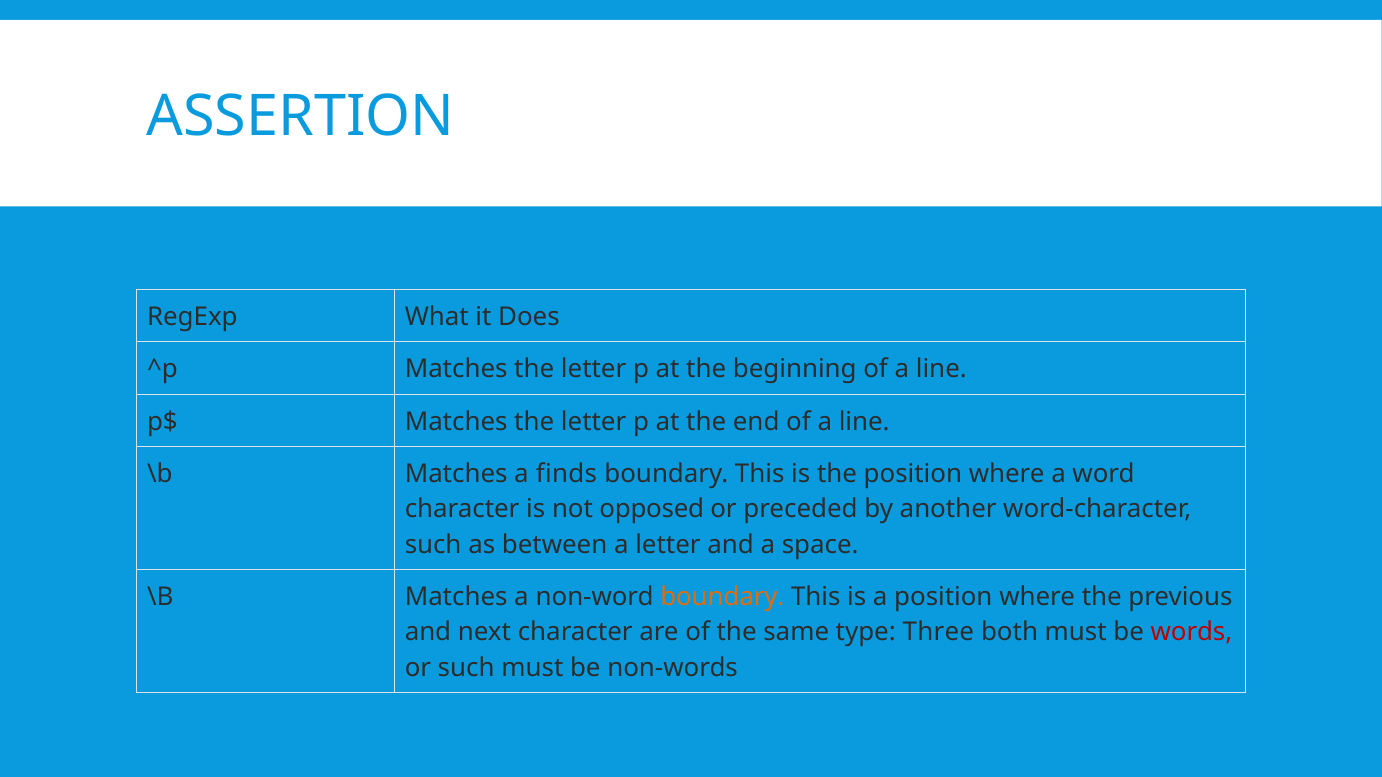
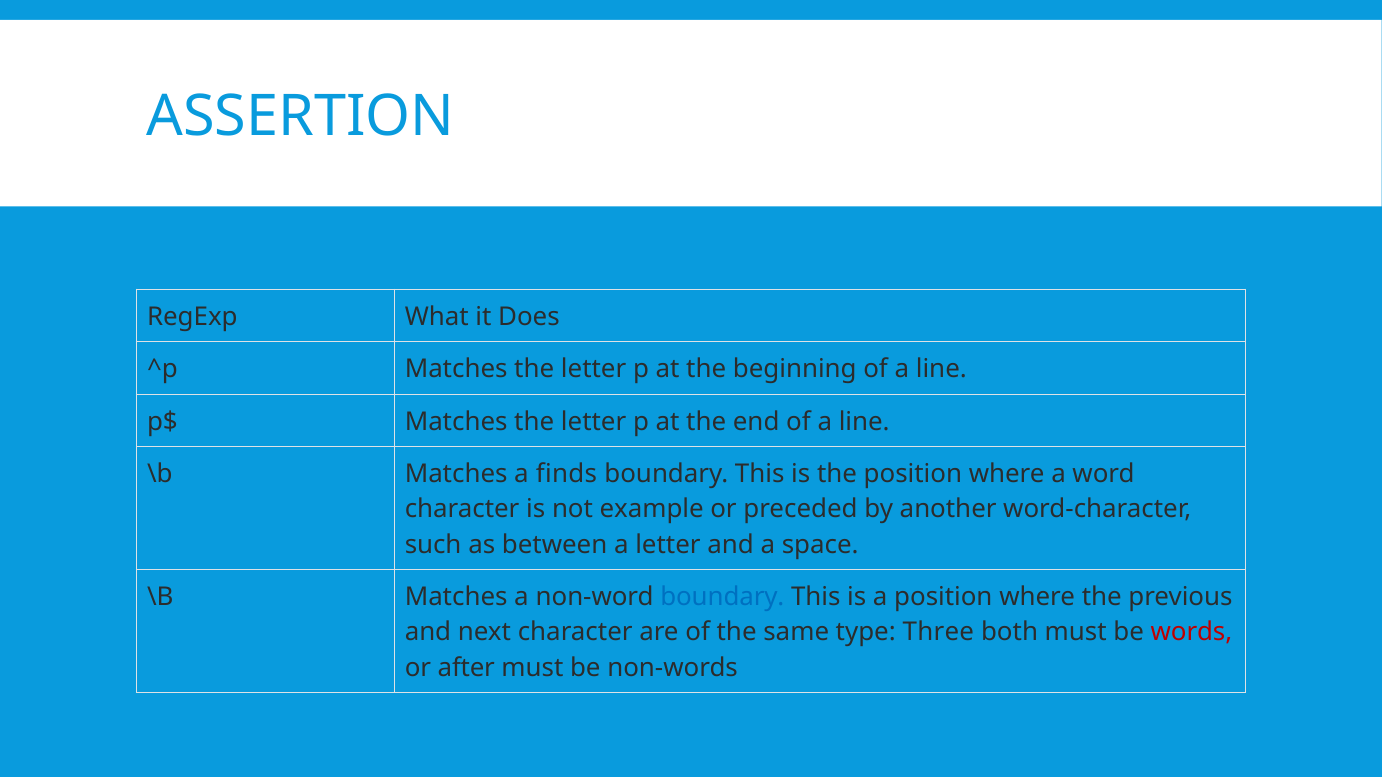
opposed: opposed -> example (652, 510)
boundary colour: orange -> blue (722, 597)
or such: such -> after (466, 668)
